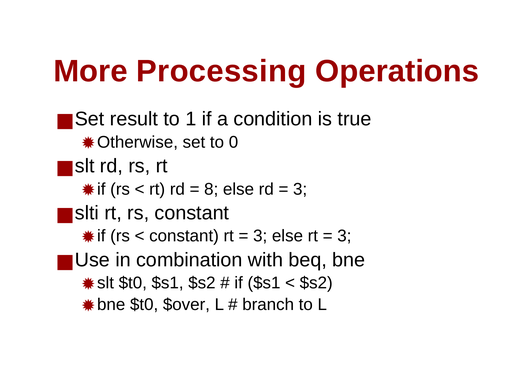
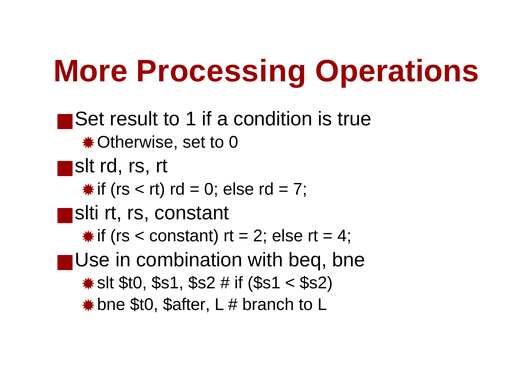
8: 8 -> 0 (211, 189)
3: 3 -> 7 (300, 189)
3: 3 -> 2 (260, 236)
3: 3 -> 4 (344, 236)
$over: $over -> $after (186, 305)
